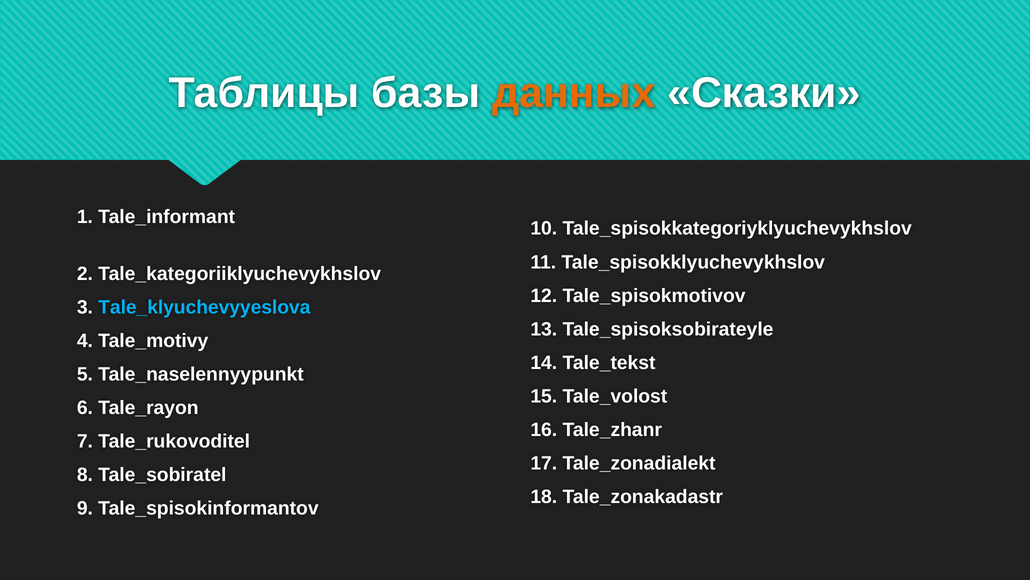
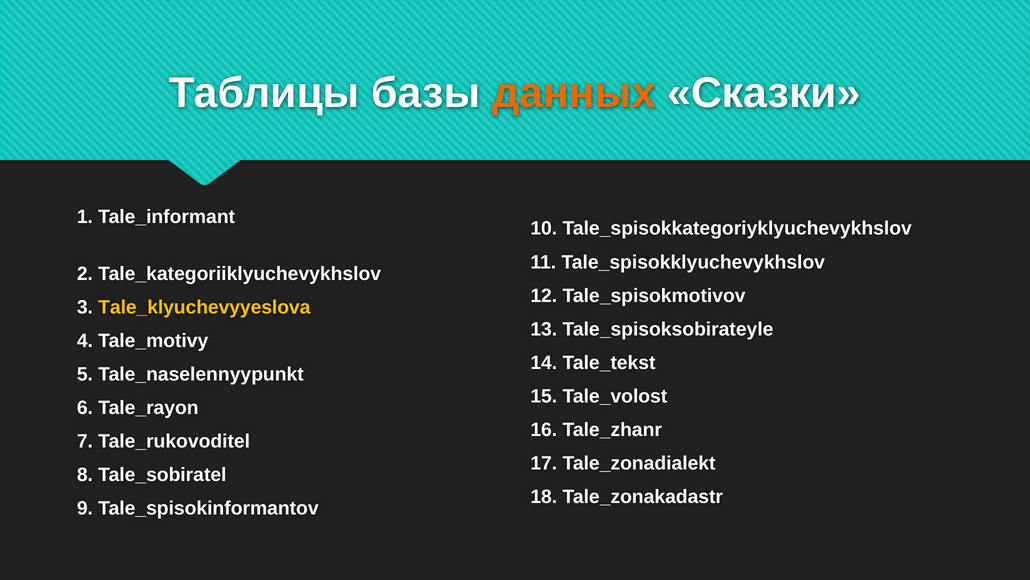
Tale_klyuchevyyeslova colour: light blue -> yellow (204, 307)
